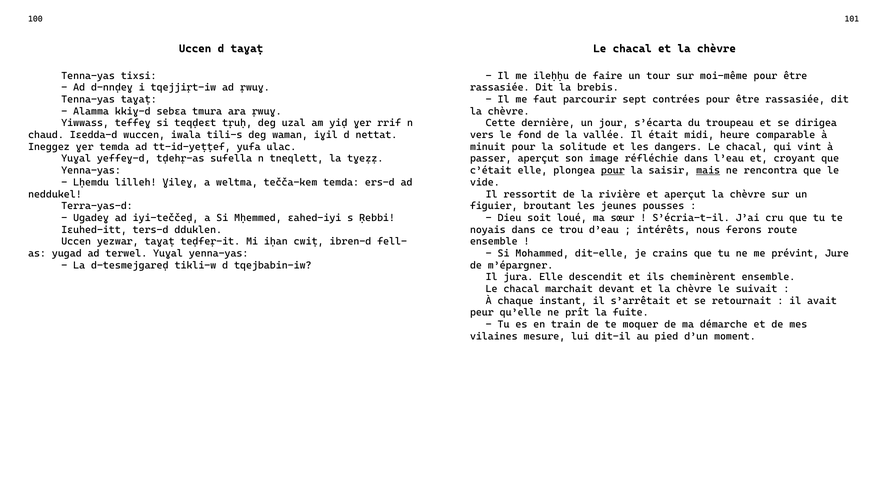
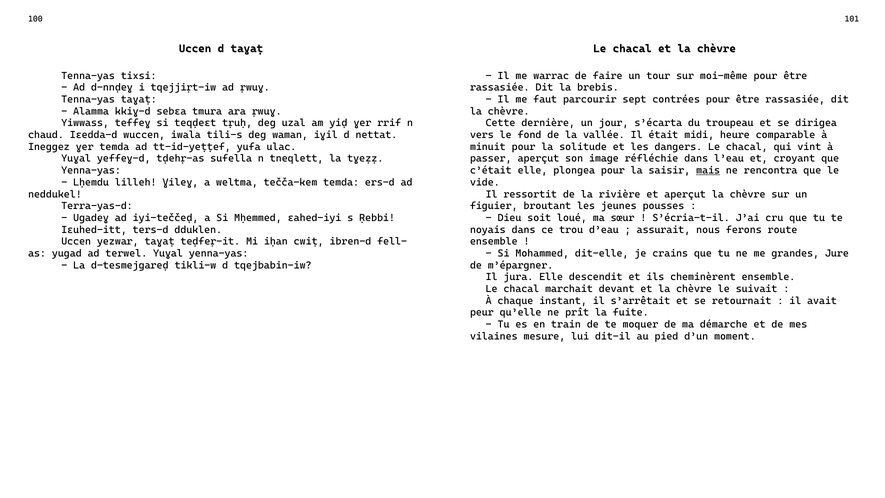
ileḥḥu: ileḥḥu -> warrac (551, 76)
pour underline: present -> none (613, 170)
intérêts: intérêts -> assurait (663, 230)
prévint: prévint -> grandes (795, 253)
